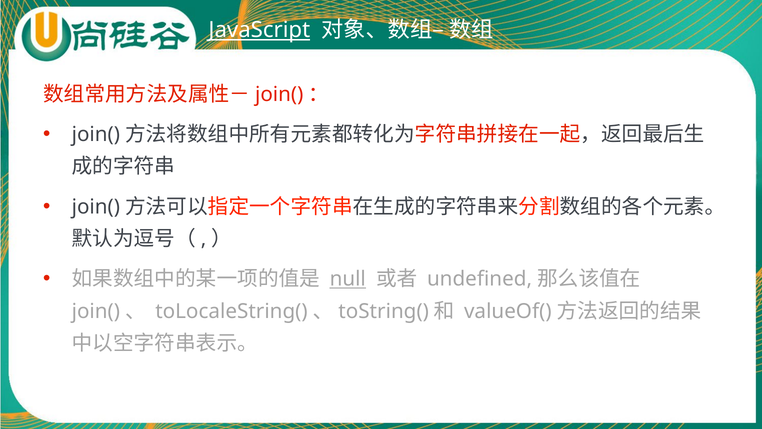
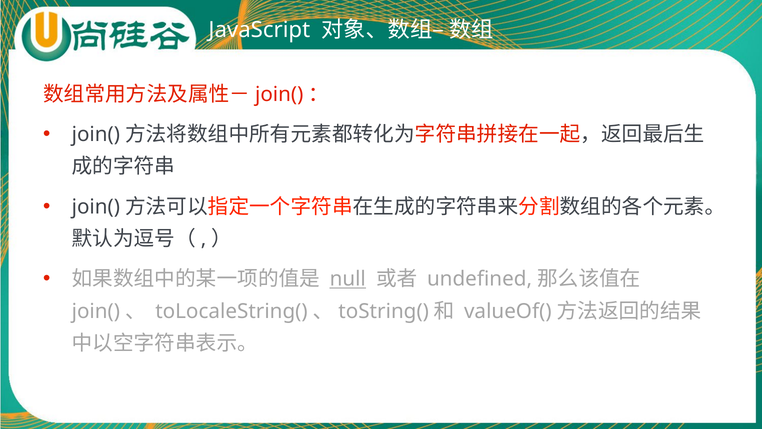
JavaScript underline: present -> none (259, 30)
